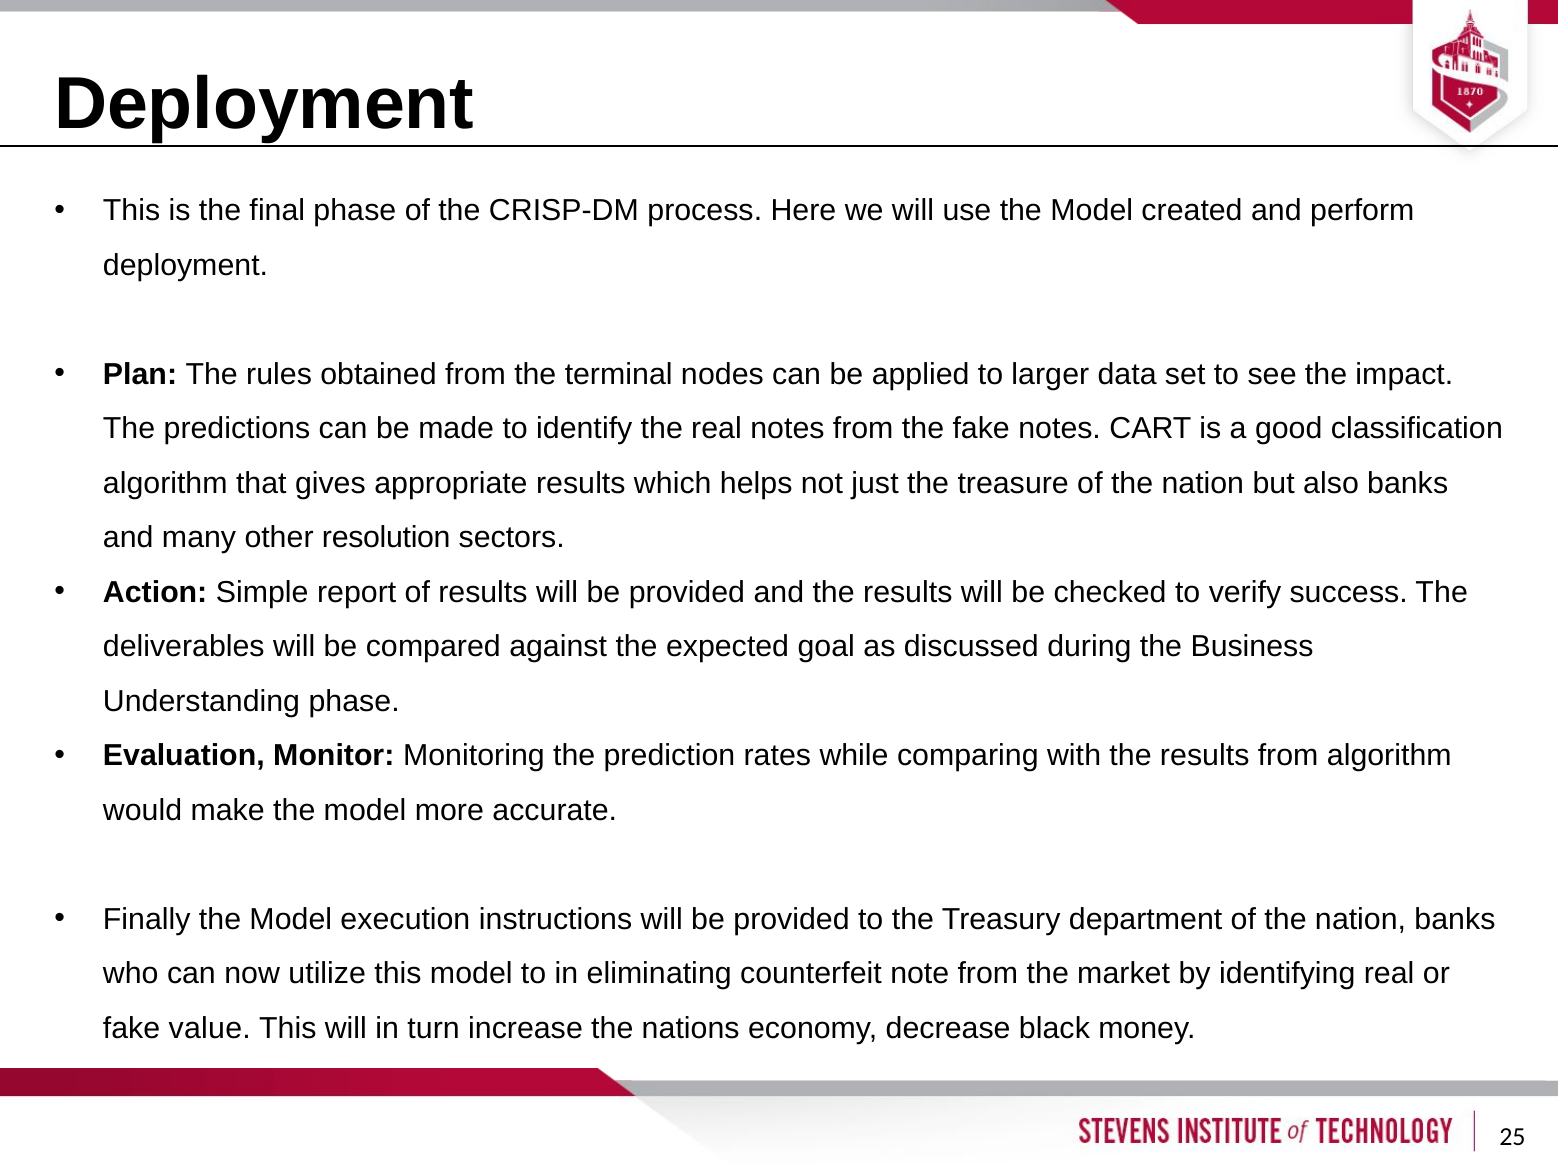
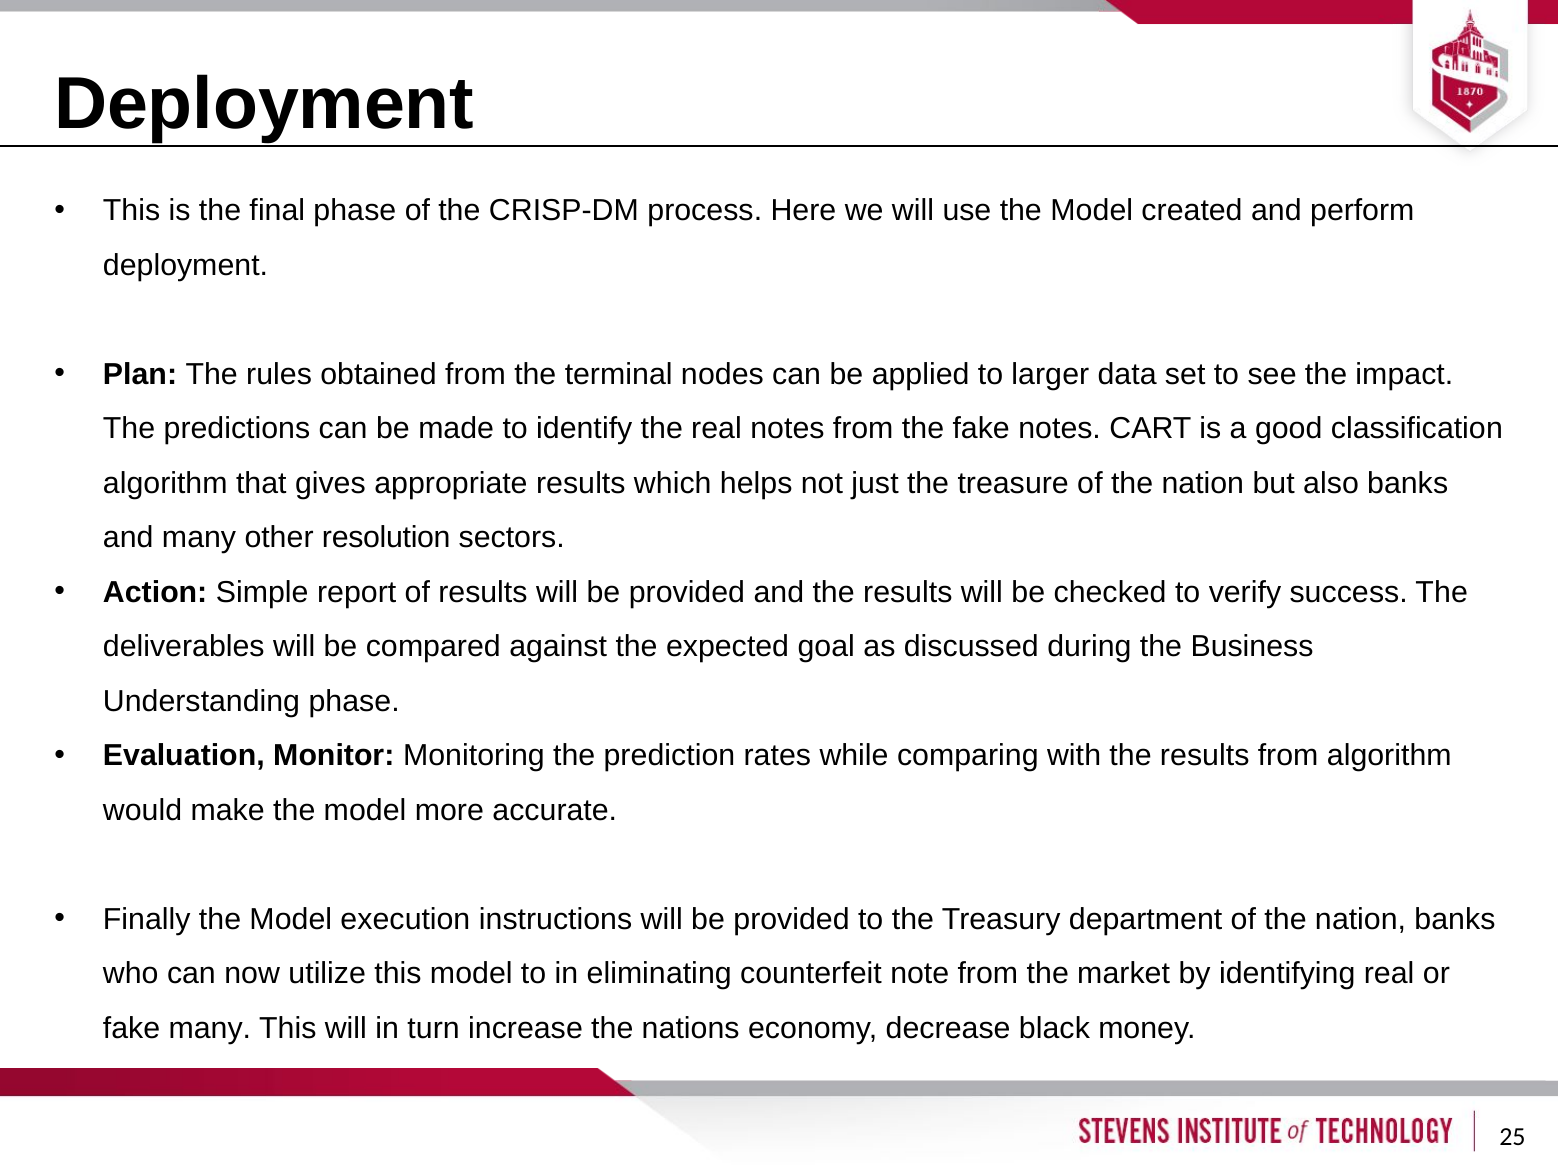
fake value: value -> many (210, 1029)
